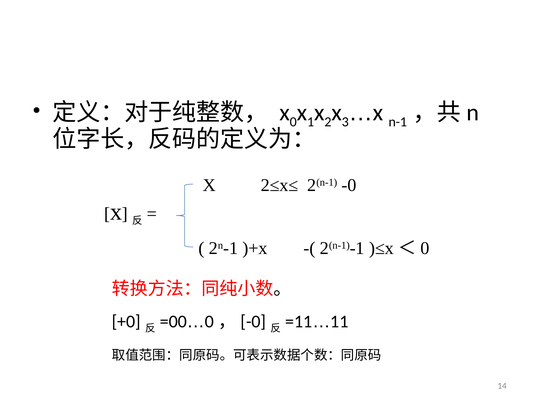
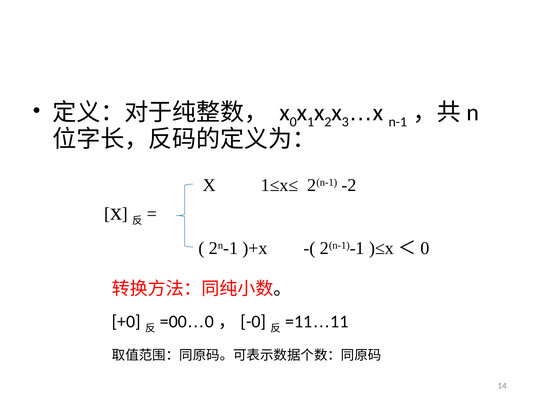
2≤x≤: 2≤x≤ -> 1≤x≤ (280, 185)
-0: -0 -> -2 (349, 185)
